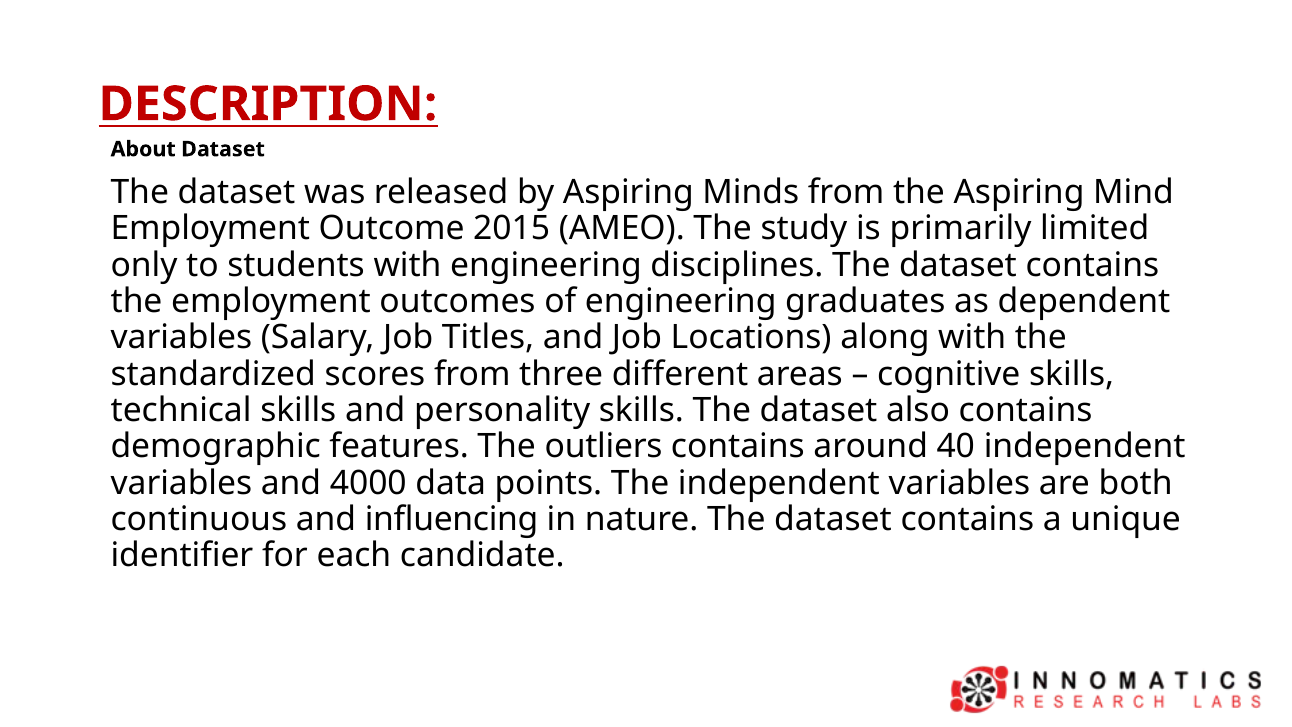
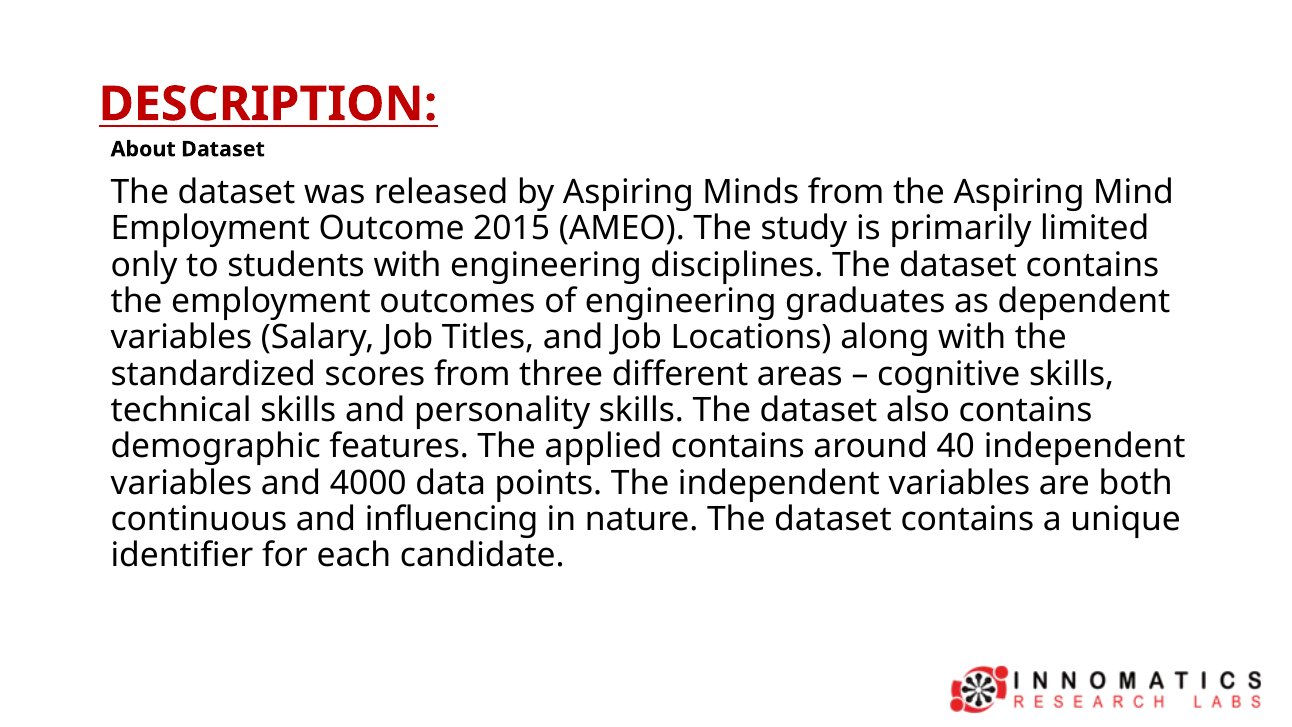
outliers: outliers -> applied (603, 447)
